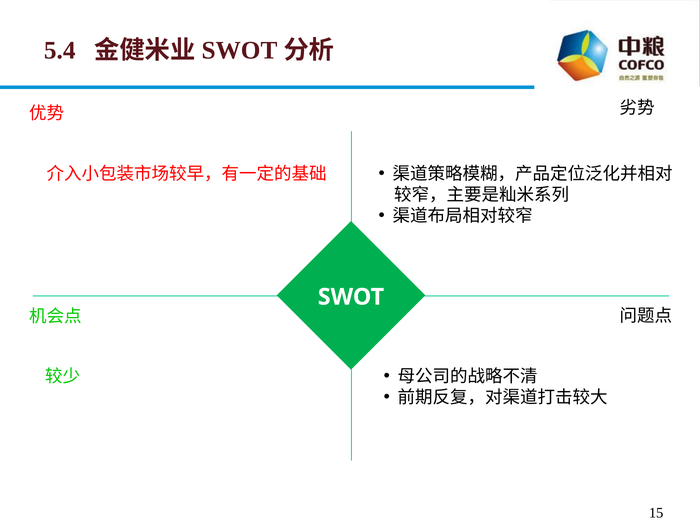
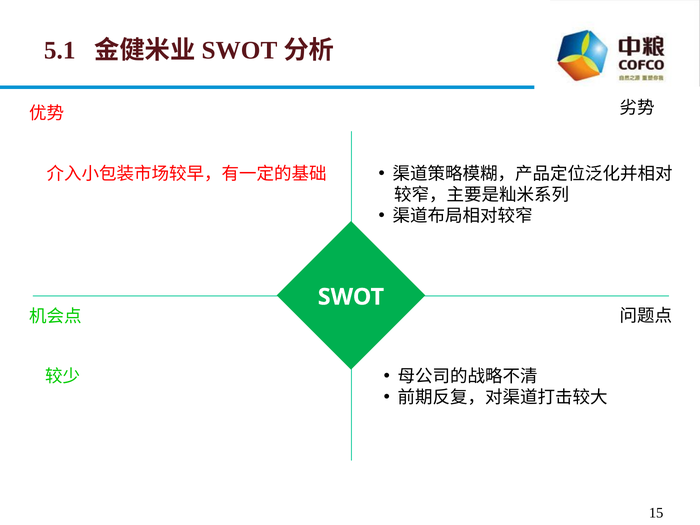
5.4: 5.4 -> 5.1 (60, 51)
